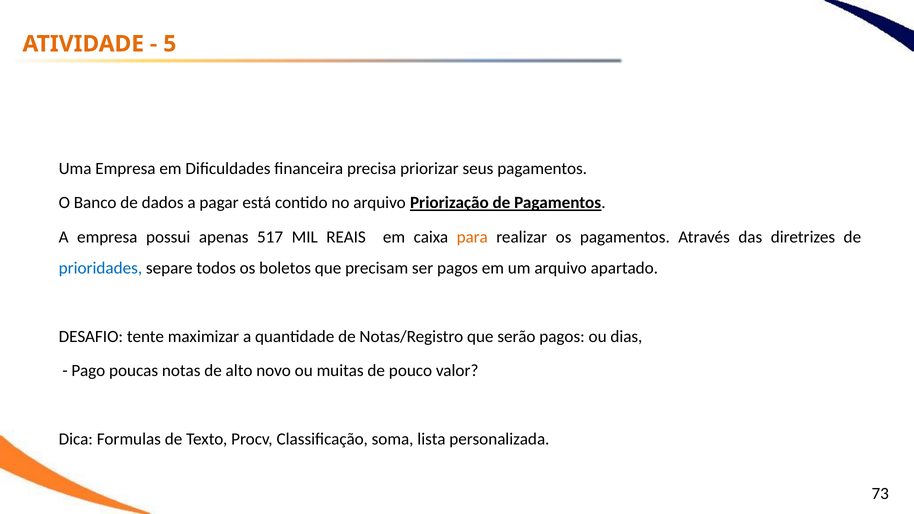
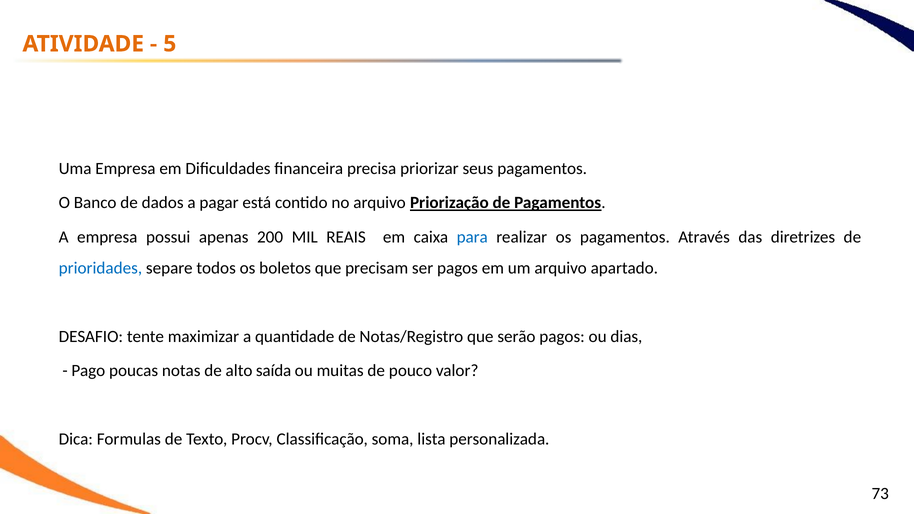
517: 517 -> 200 (270, 237)
para colour: orange -> blue (472, 237)
novo: novo -> saída (274, 371)
